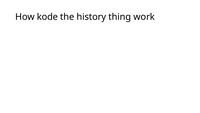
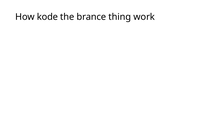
history: history -> brance (91, 17)
